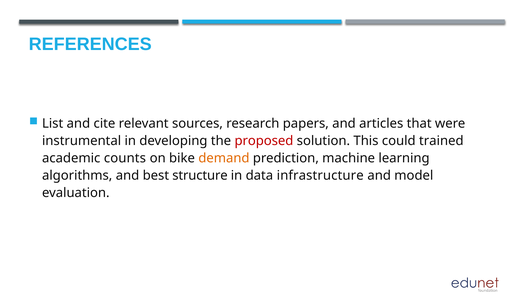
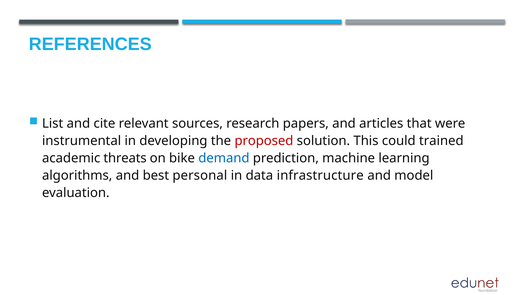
counts: counts -> threats (125, 158)
demand colour: orange -> blue (224, 158)
structure: structure -> personal (200, 175)
